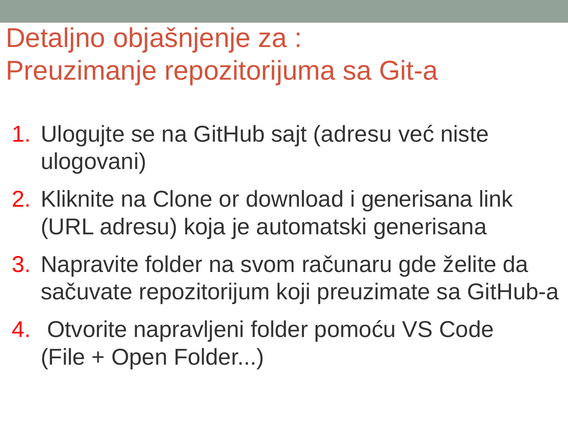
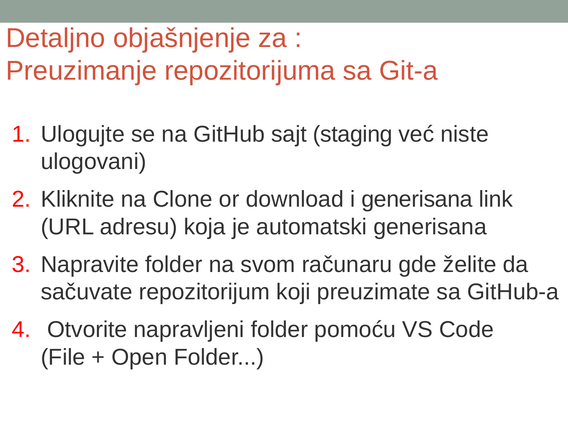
sajt adresu: adresu -> staging (353, 134)
